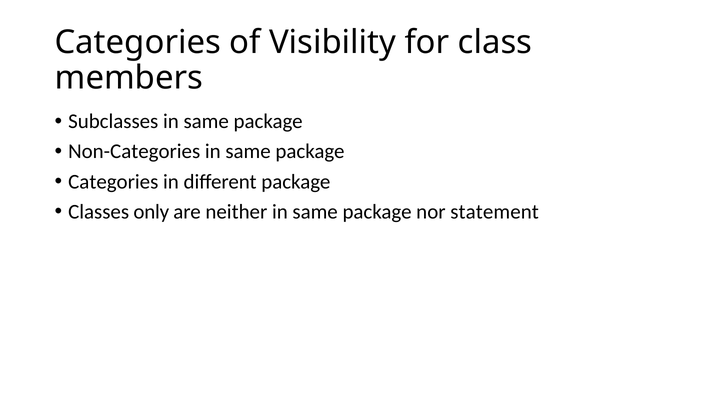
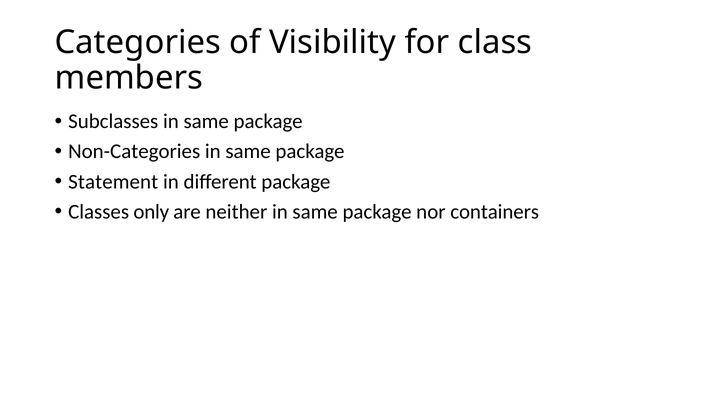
Categories: Categories -> Statement (113, 182)
statement: statement -> containers (495, 212)
